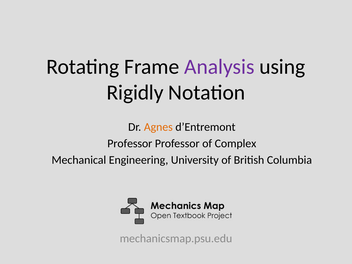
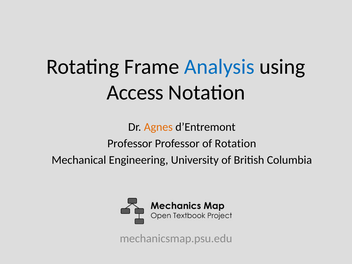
Analysis colour: purple -> blue (219, 67)
Rigidly: Rigidly -> Access (135, 93)
Complex: Complex -> Rotation (235, 143)
